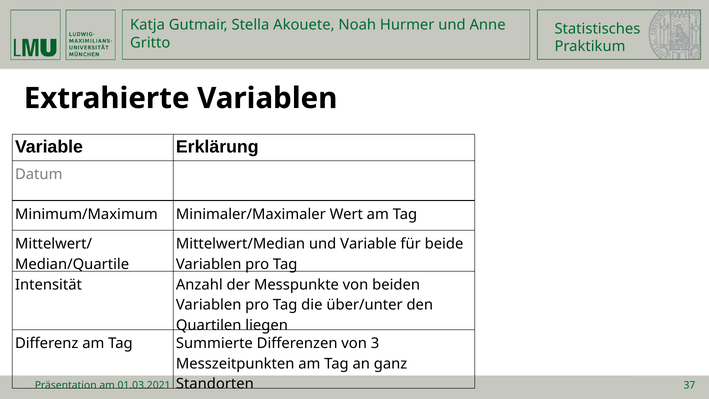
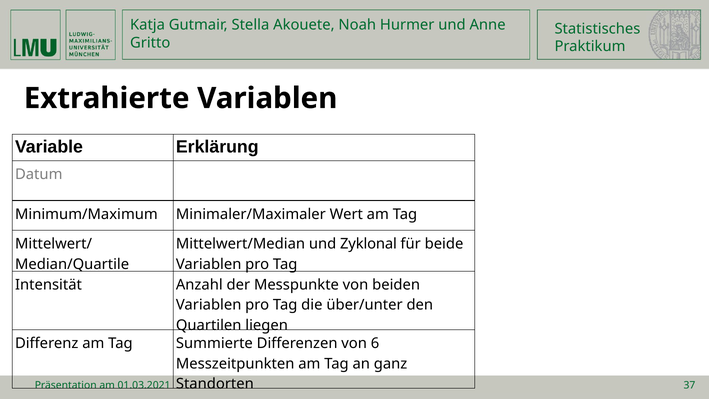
und Variable: Variable -> Zyklonal (368, 244)
3: 3 -> 6 (375, 343)
